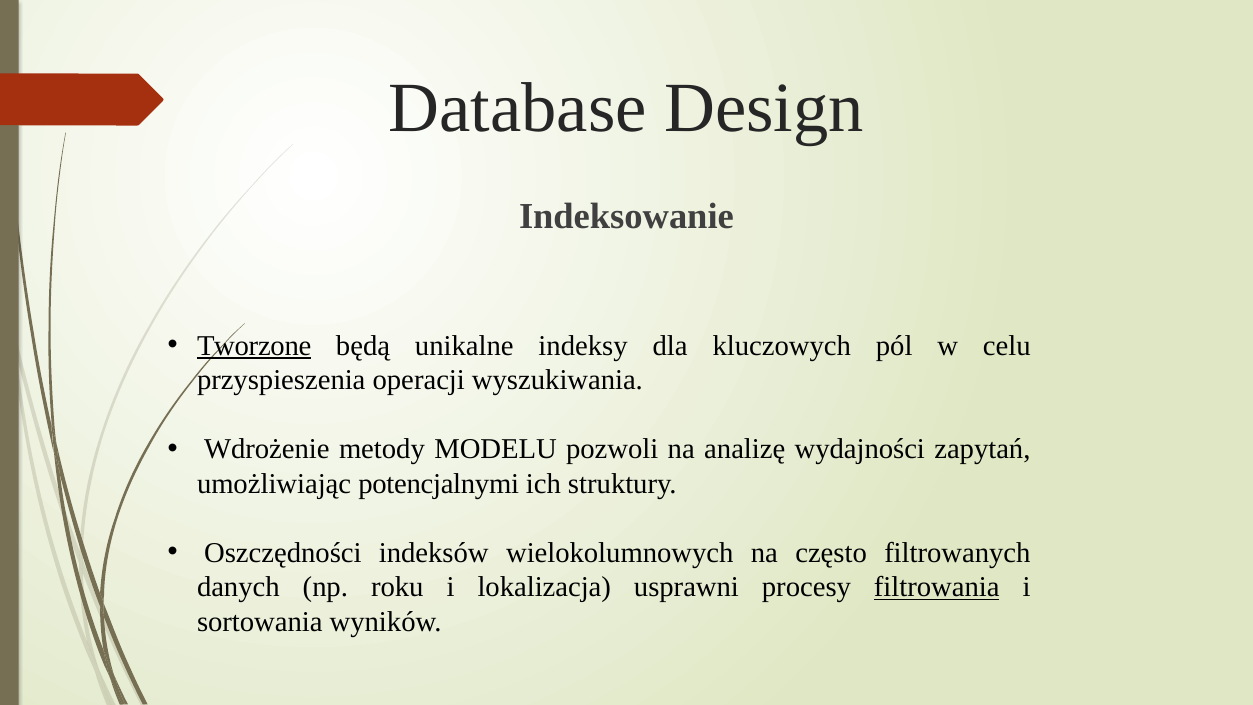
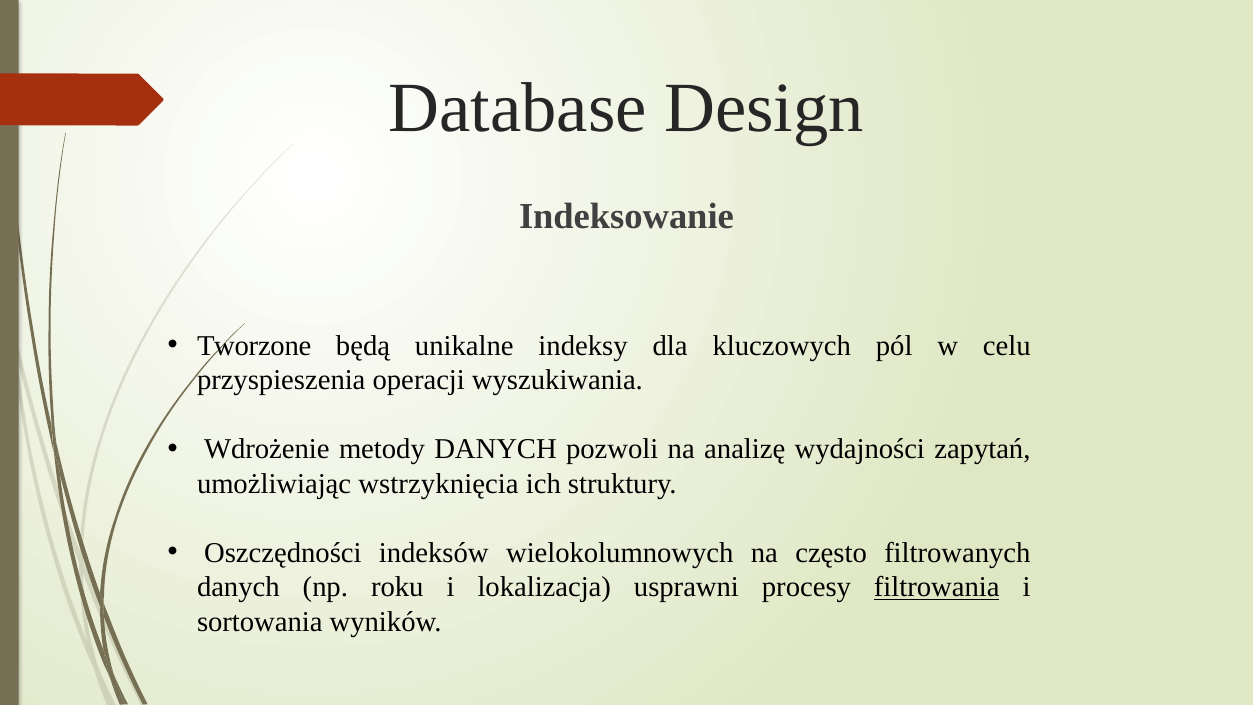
Tworzone underline: present -> none (254, 346)
metody MODELU: MODELU -> DANYCH (496, 449)
potencjalnymi: potencjalnymi -> wstrzyknięcia (438, 484)
